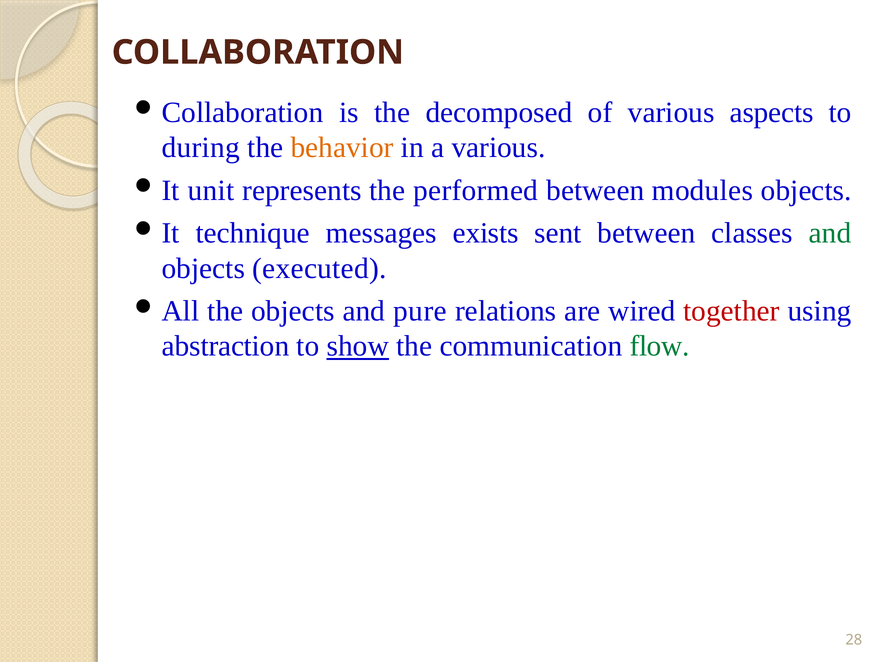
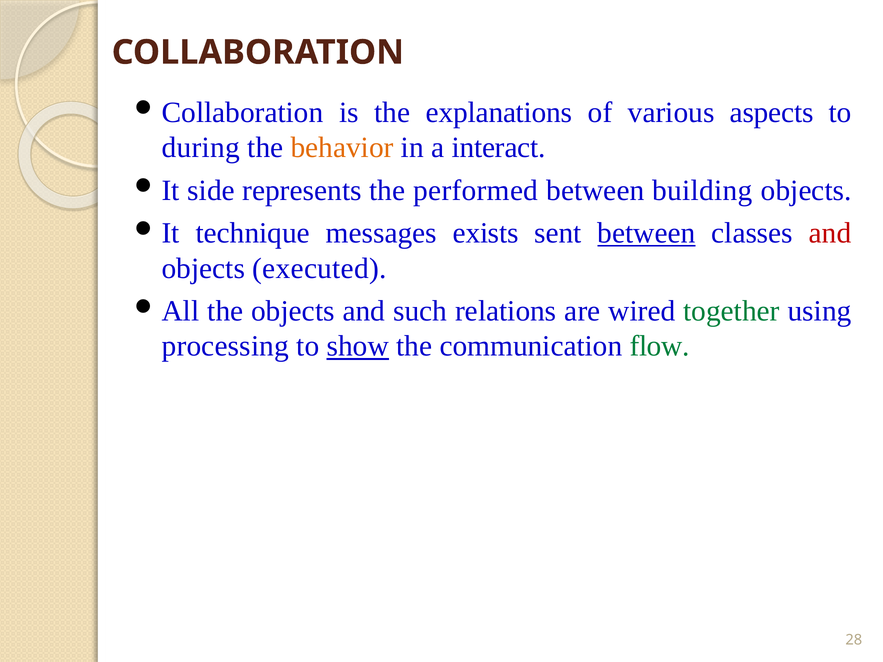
decomposed: decomposed -> explanations (499, 112)
a various: various -> interact (499, 148)
unit: unit -> side (211, 190)
modules: modules -> building (702, 190)
between underline: none -> present (646, 233)
and colour: green -> red (830, 233)
pure: pure -> such (420, 311)
together colour: red -> green (732, 311)
abstraction: abstraction -> processing (225, 346)
